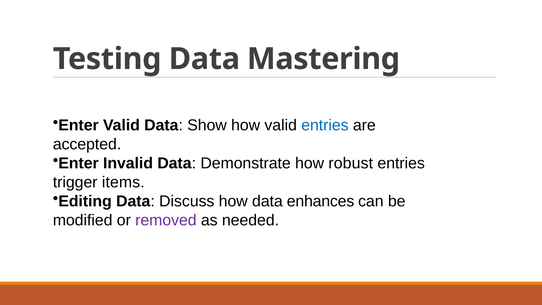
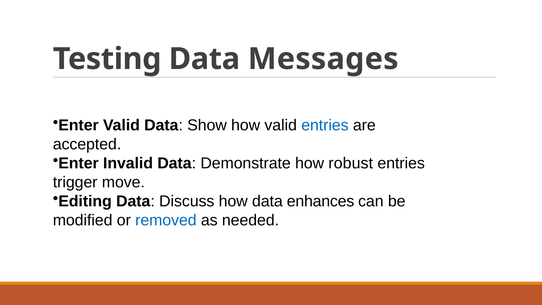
Mastering: Mastering -> Messages (323, 59)
items: items -> move (123, 182)
removed colour: purple -> blue (166, 220)
